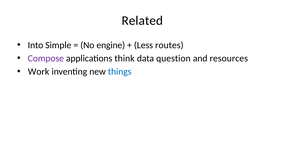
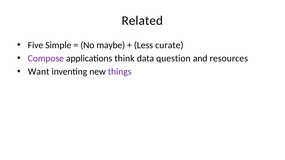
Into: Into -> Five (35, 45)
engine: engine -> maybe (111, 45)
routes: routes -> curate (169, 45)
Work: Work -> Want (39, 72)
things colour: blue -> purple (120, 72)
